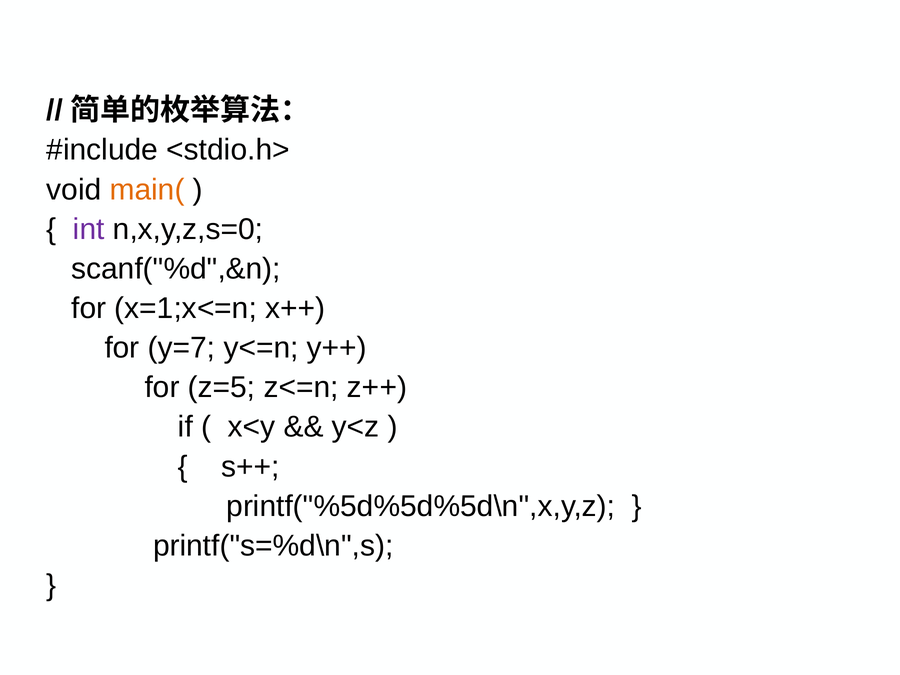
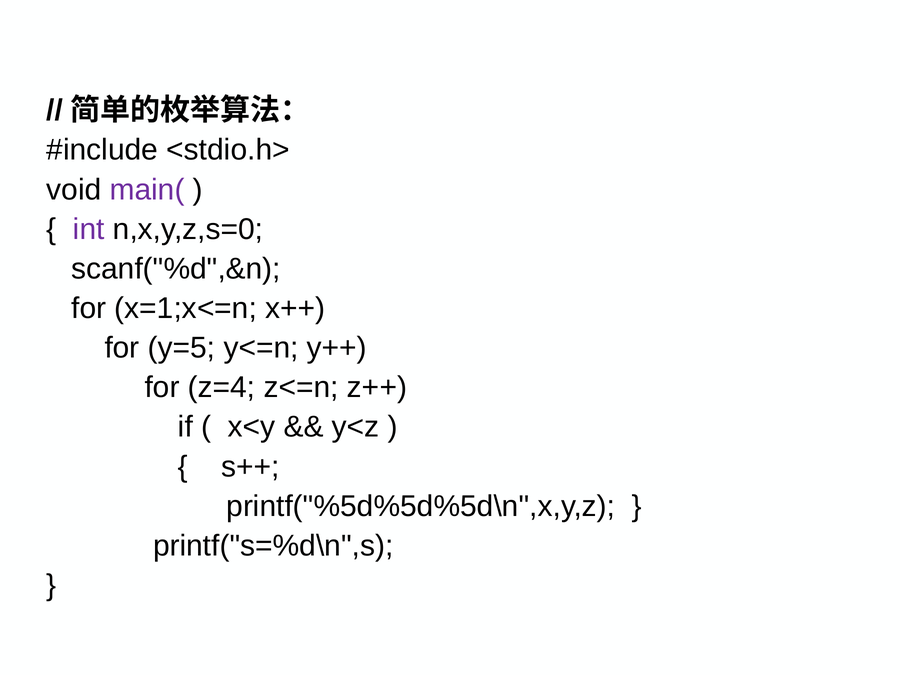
main( colour: orange -> purple (147, 190)
y=7: y=7 -> y=5 (181, 348)
z=5: z=5 -> z=4 (222, 388)
